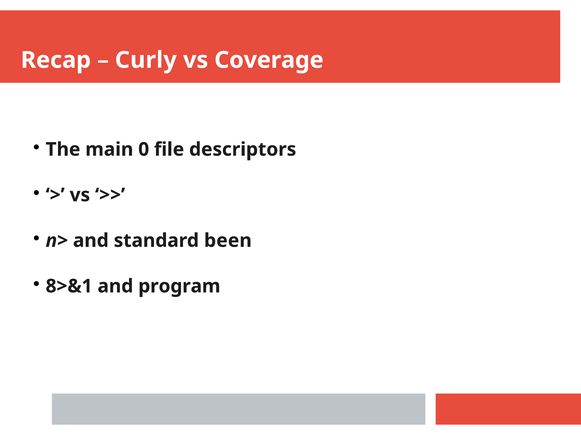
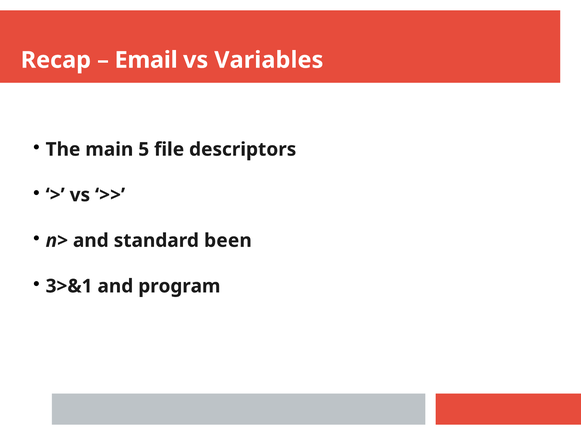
Curly: Curly -> Email (146, 60)
Coverage: Coverage -> Variables (269, 60)
0: 0 -> 5 (144, 150)
8>&1: 8>&1 -> 3>&1 (69, 287)
